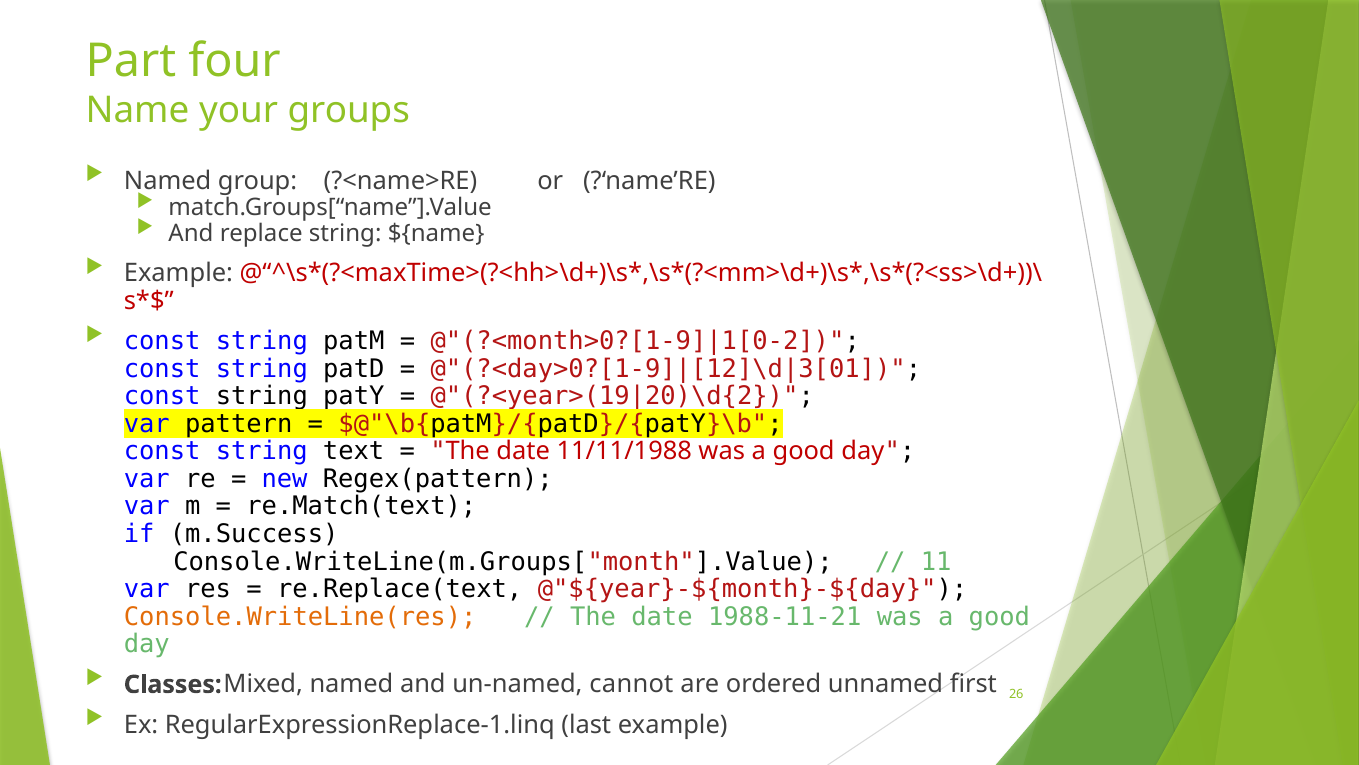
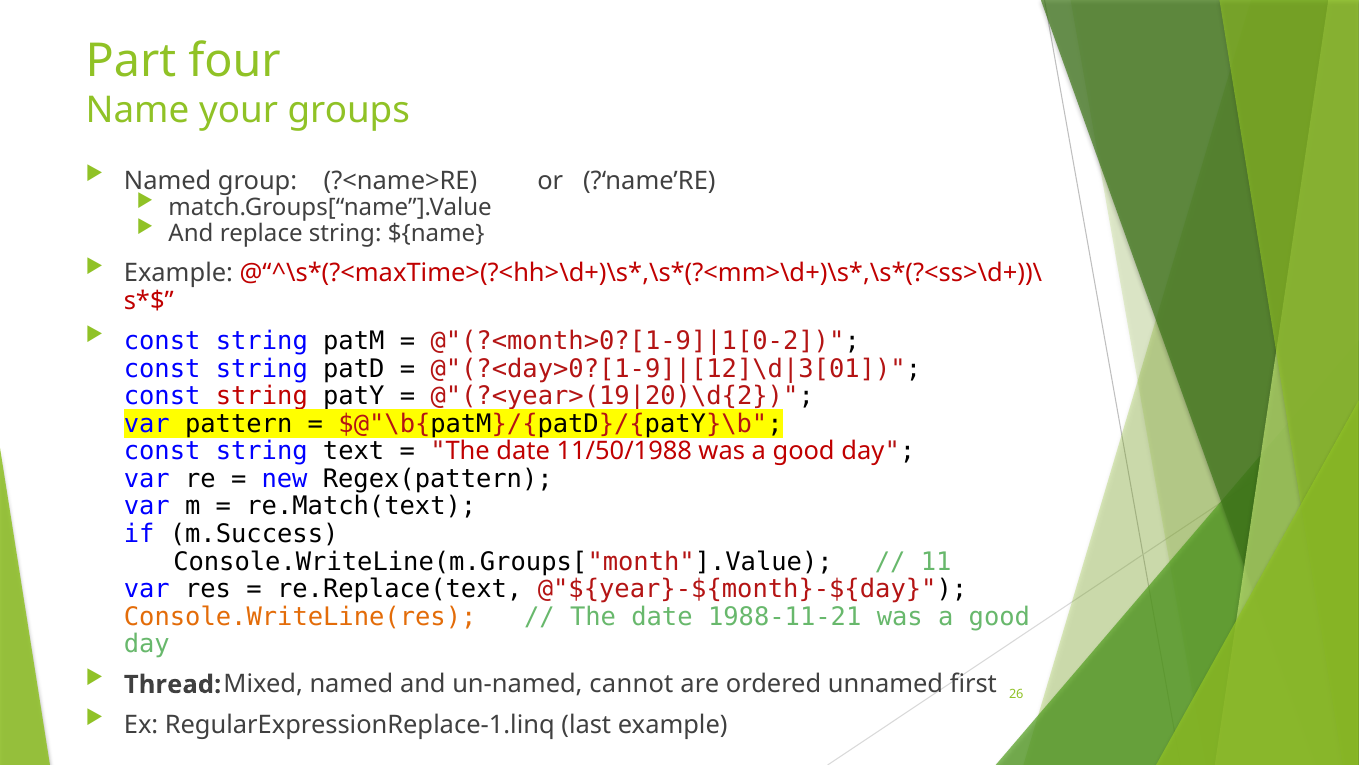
string colour: black -> red (262, 396)
11/11/1988: 11/11/1988 -> 11/50/1988 (624, 451)
Classes: Classes -> Thread (173, 684)
